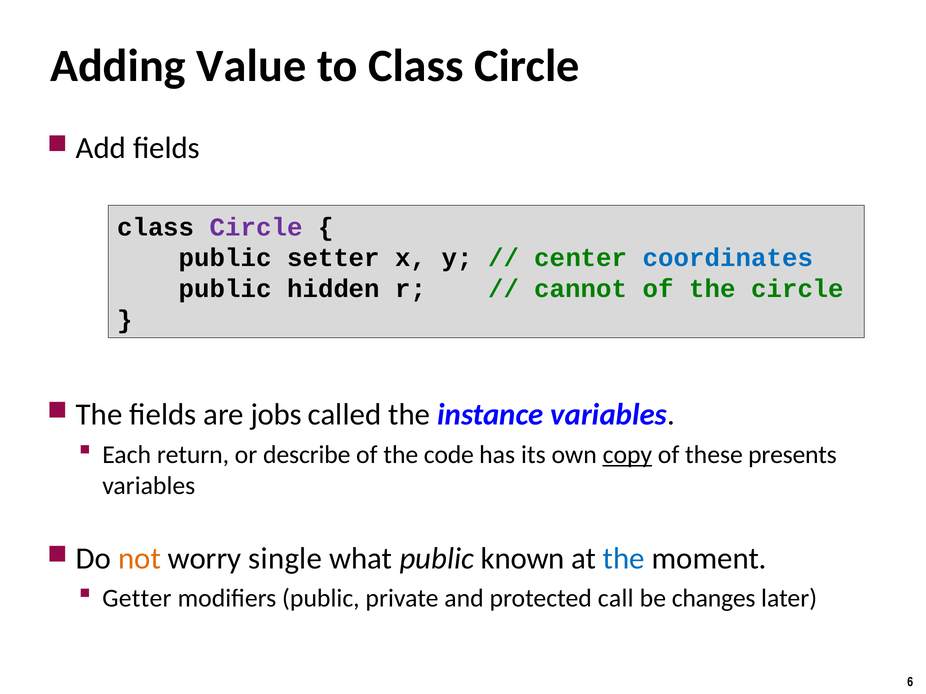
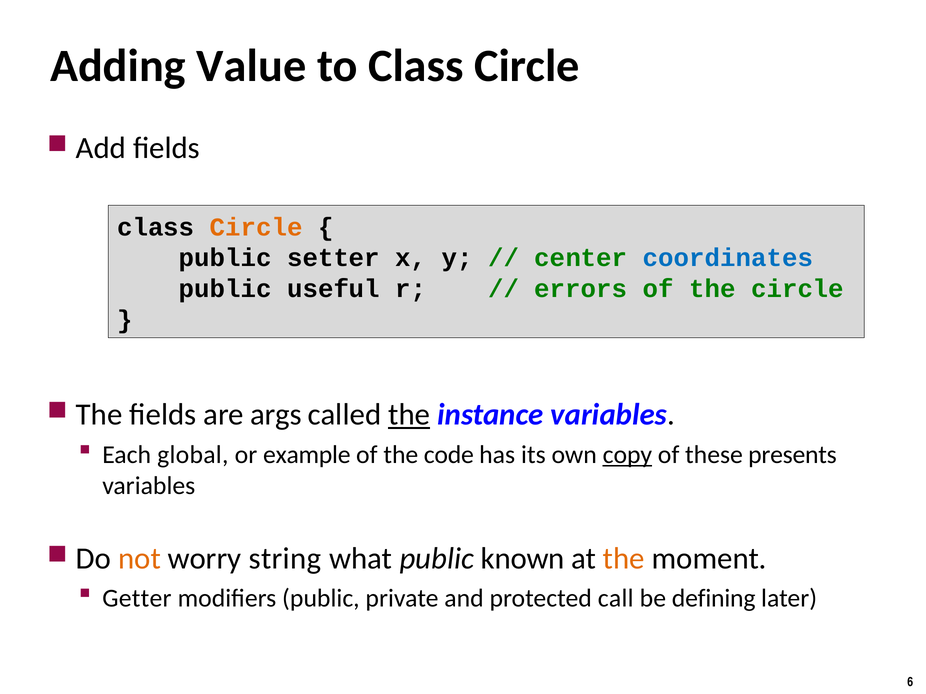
Circle colour: purple -> orange (256, 227)
hidden: hidden -> useful (334, 289)
cannot: cannot -> errors (581, 289)
jobs: jobs -> args (276, 415)
the underline: none -> present (409, 415)
return: return -> global (193, 455)
describe: describe -> example (307, 455)
single: single -> string (285, 559)
the colour: blue -> orange (624, 559)
changes: changes -> defining (714, 599)
